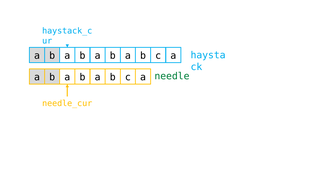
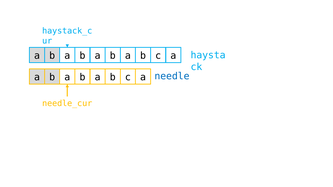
needle colour: green -> blue (172, 76)
